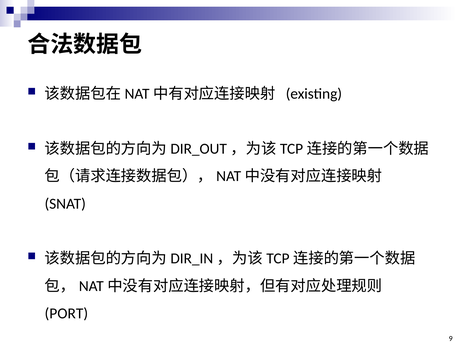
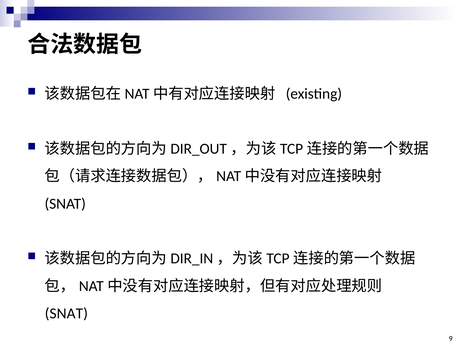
PORT: PORT -> SNAT (66, 314)
